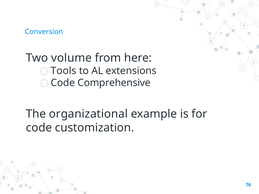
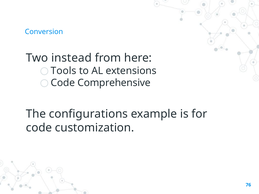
volume: volume -> instead (71, 58)
organizational: organizational -> configurations (88, 114)
